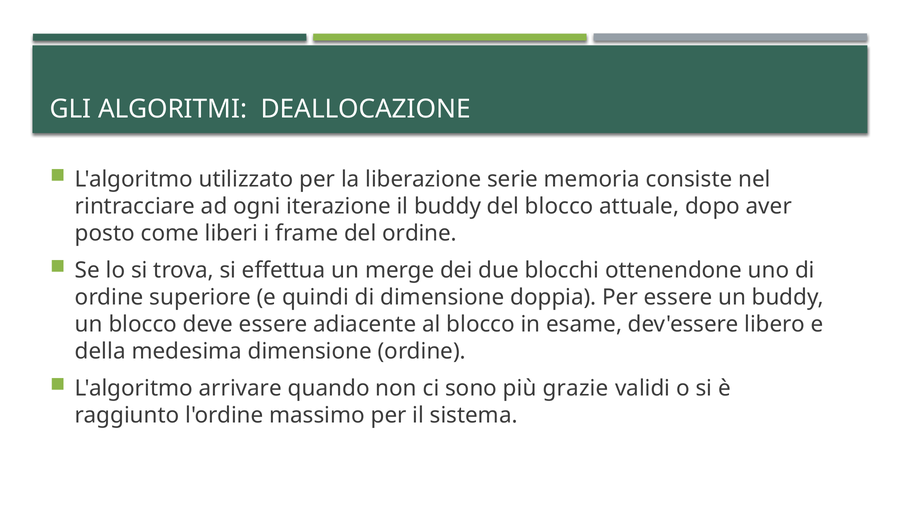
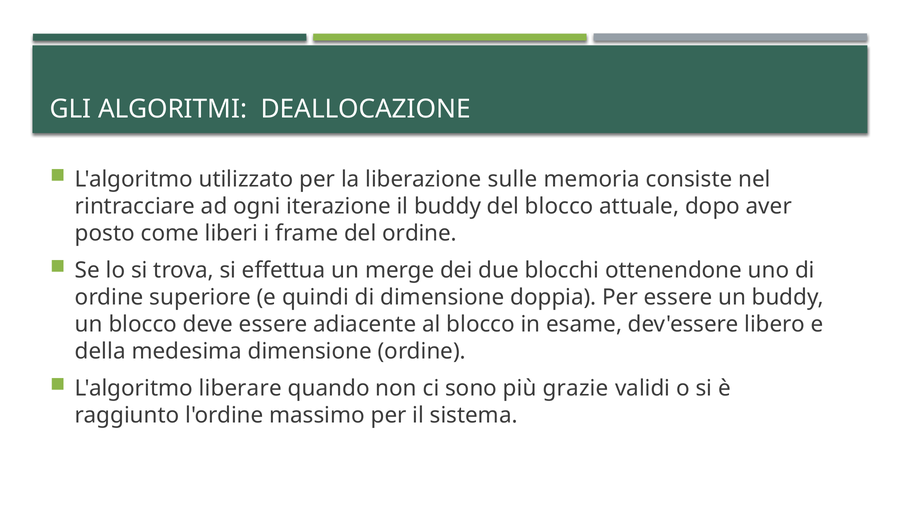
serie: serie -> sulle (513, 179)
arrivare: arrivare -> liberare (240, 389)
